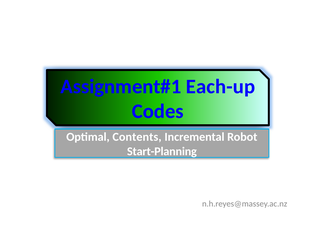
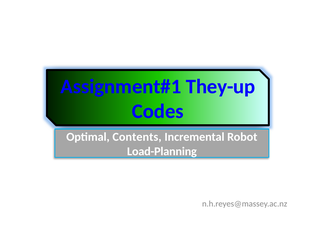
Each-up: Each-up -> They-up (221, 87)
Start-Planning: Start-Planning -> Load-Planning (162, 152)
